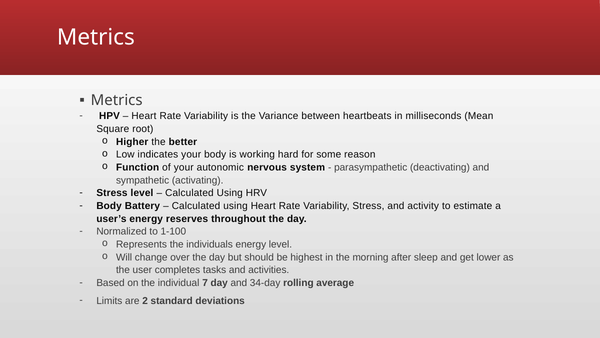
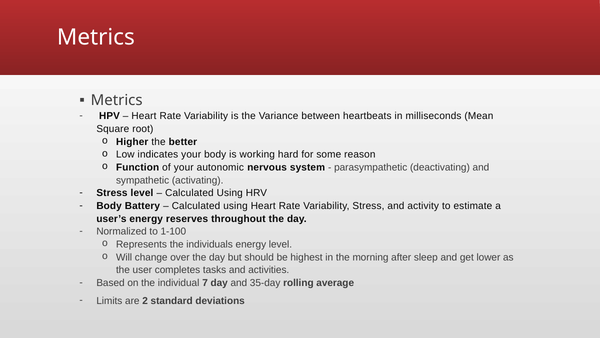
34-day: 34-day -> 35-day (265, 282)
